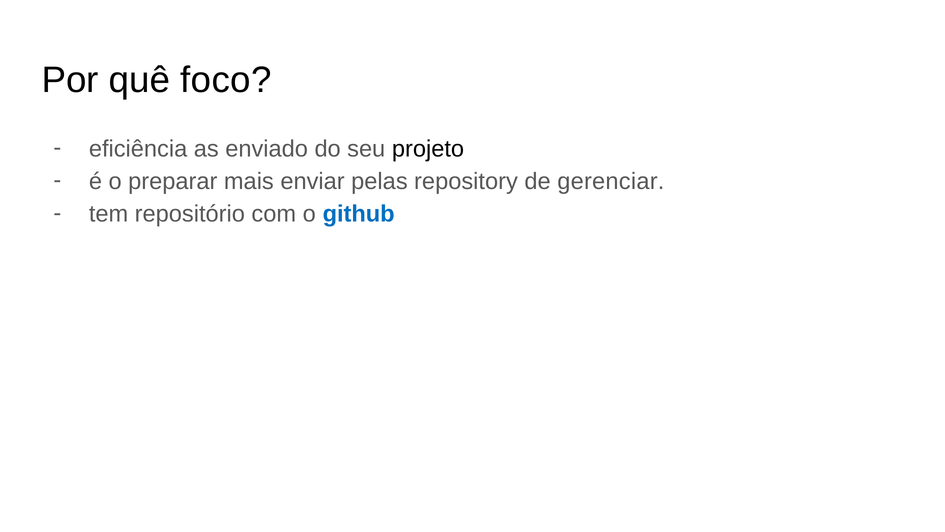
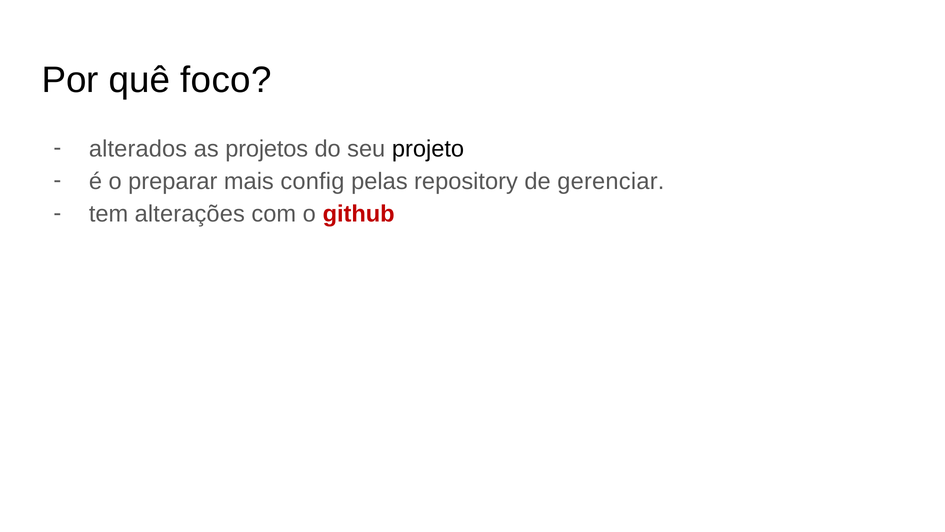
eficiência: eficiência -> alterados (138, 149)
enviado: enviado -> projetos (267, 149)
enviar: enviar -> config (312, 181)
repositório: repositório -> alterações (190, 214)
github colour: blue -> red (359, 214)
